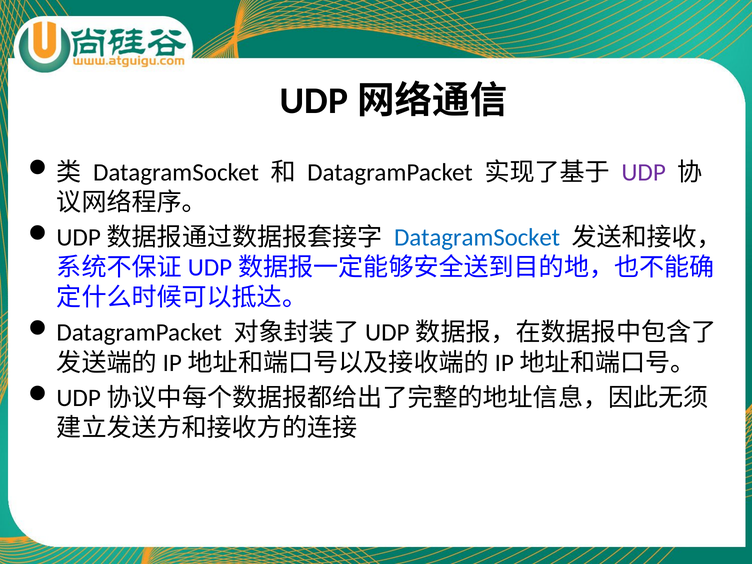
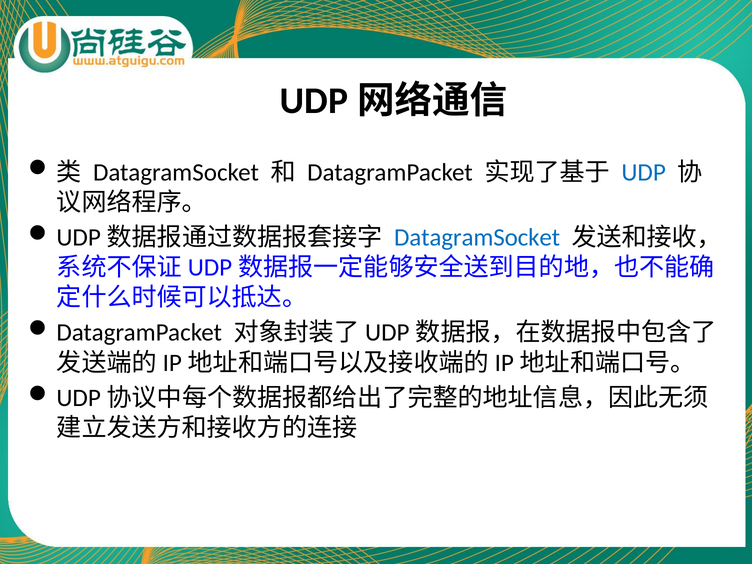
UDP colour: purple -> blue (644, 172)
